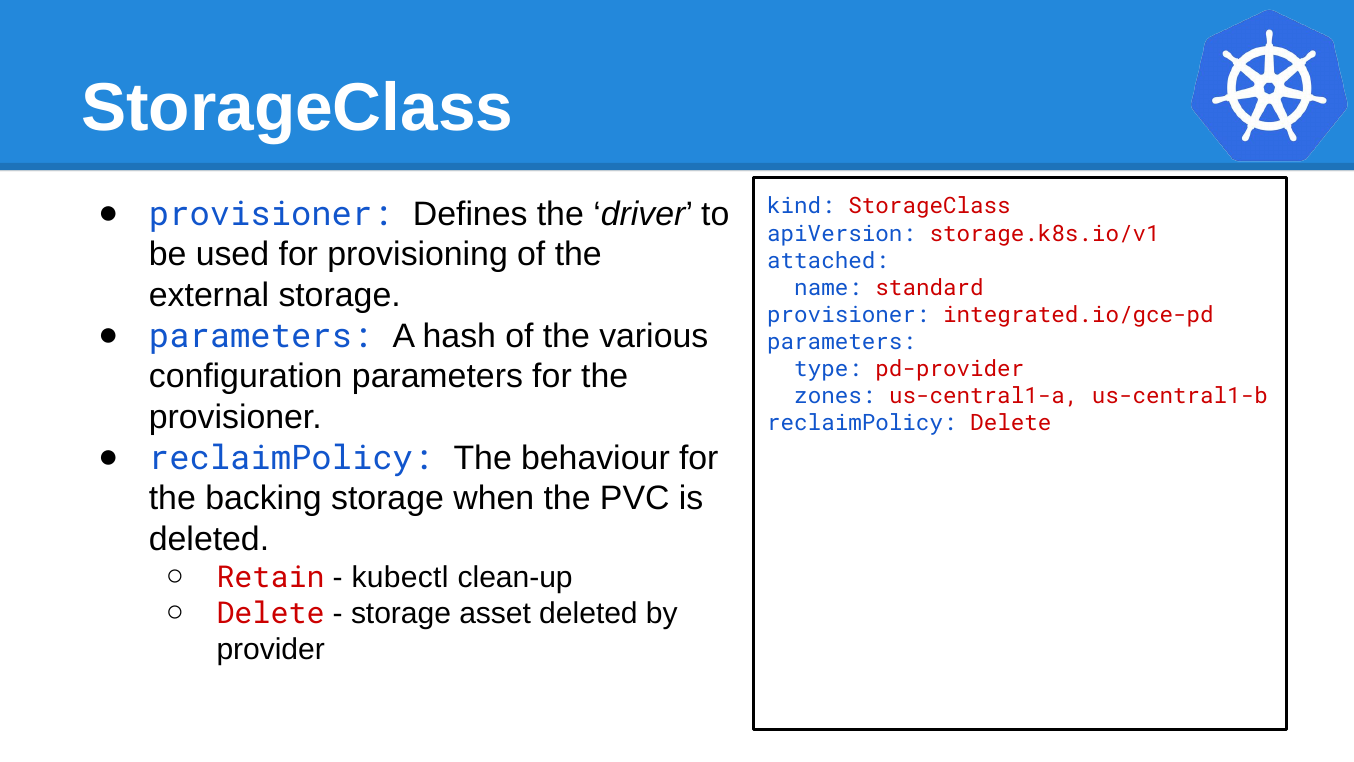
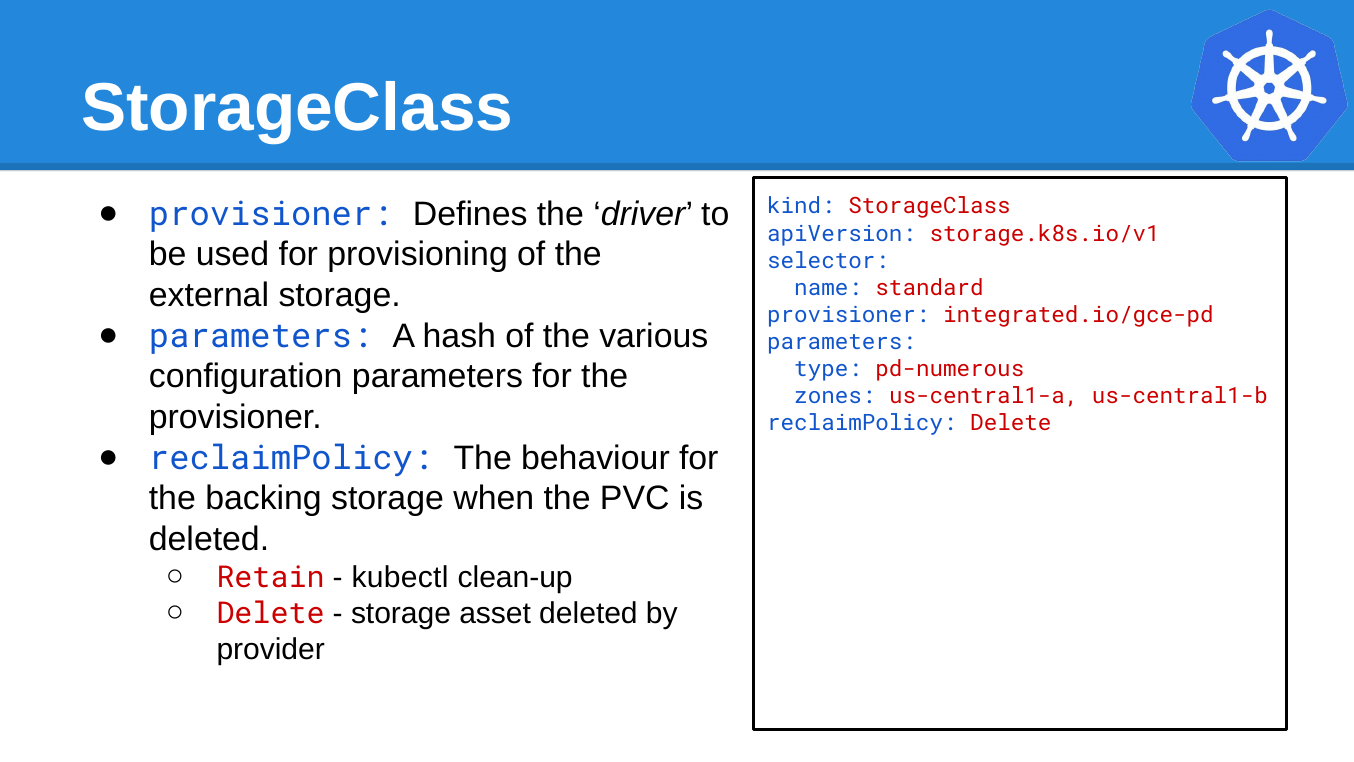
attached: attached -> selector (828, 261)
pd-provider: pd-provider -> pd-numerous (950, 369)
